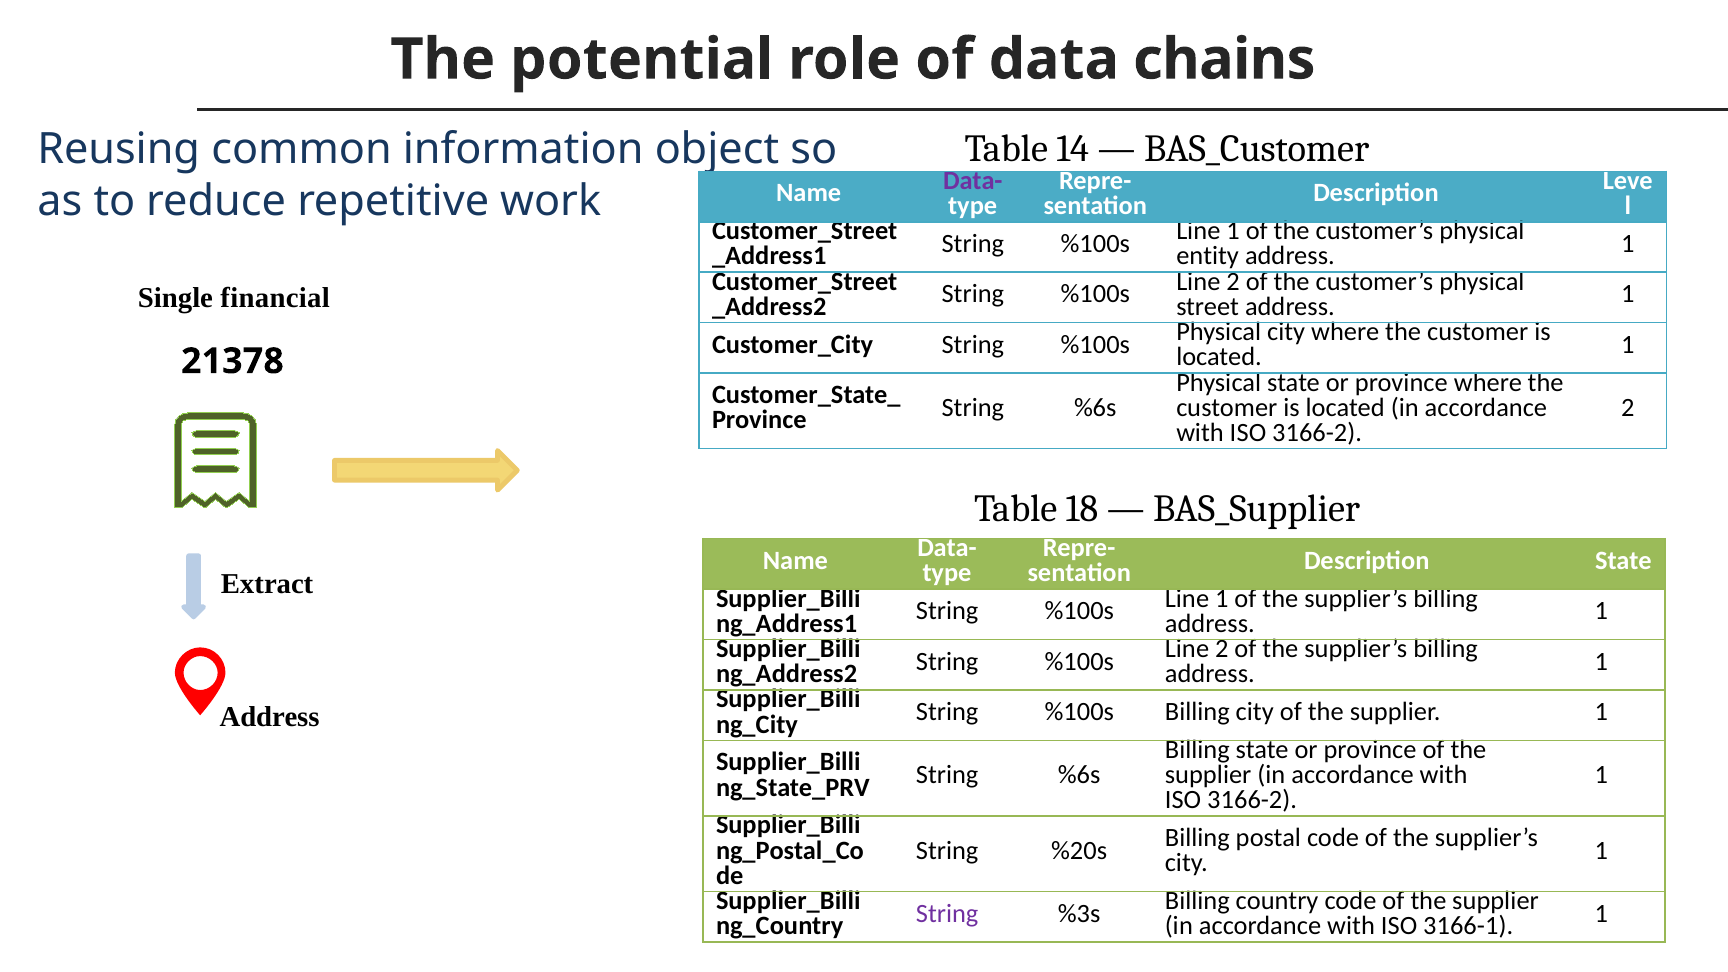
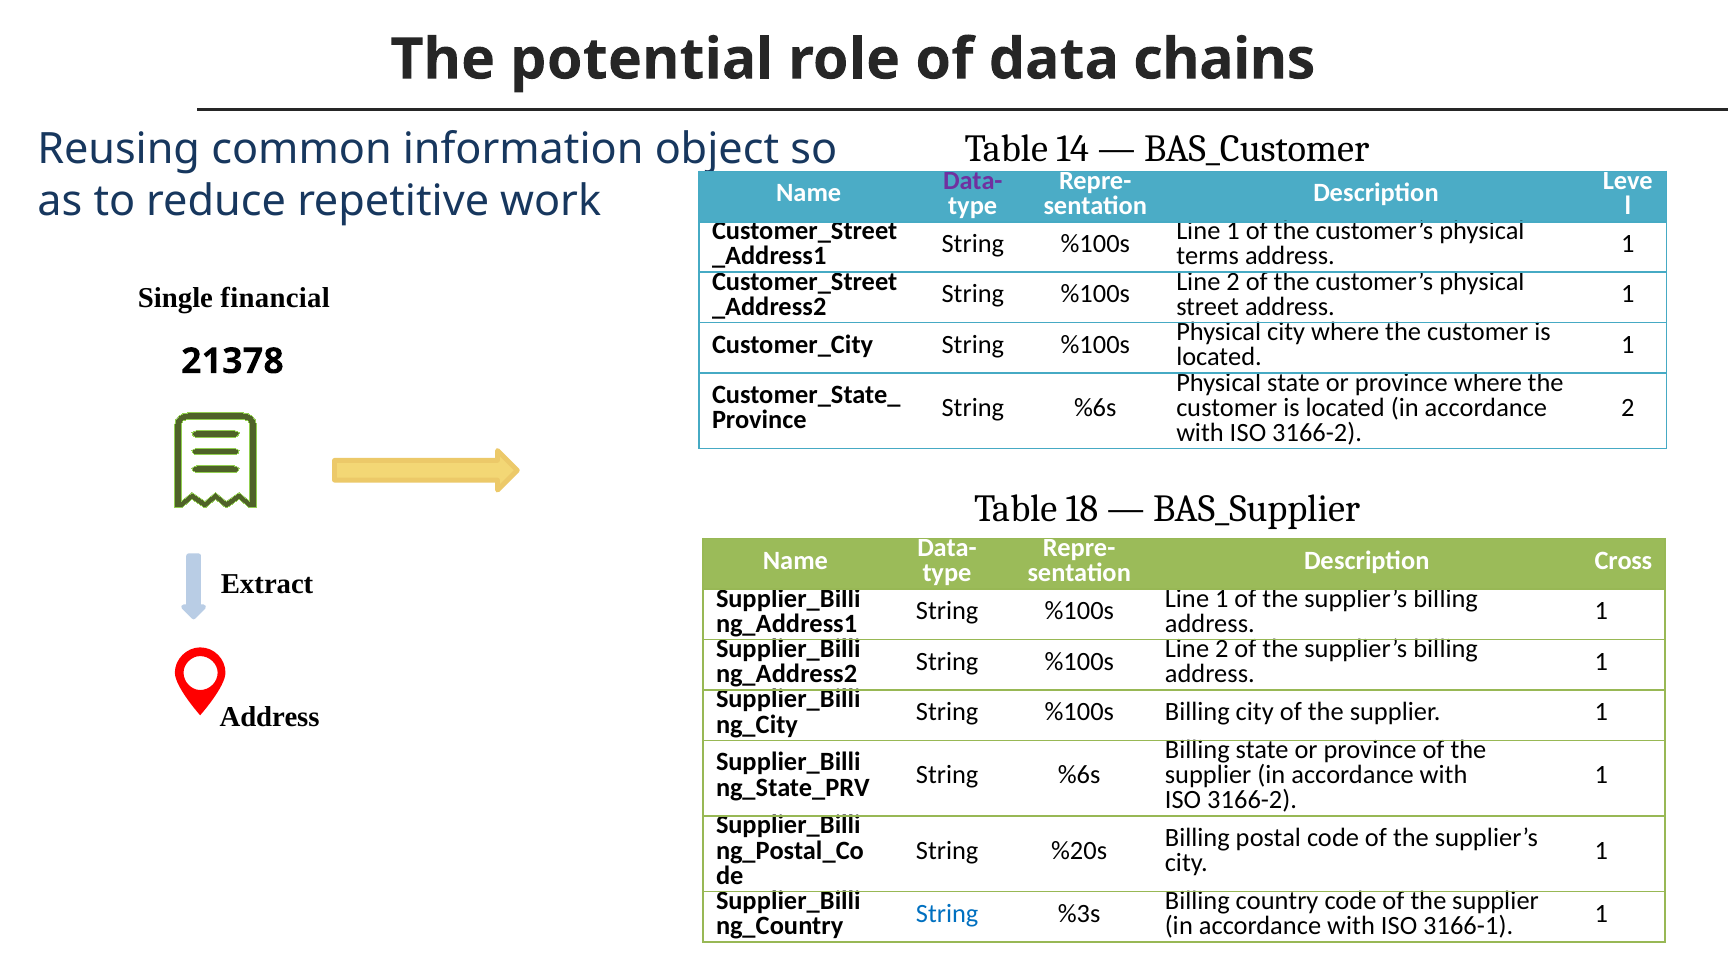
entity: entity -> terms (1208, 256)
Description State: State -> Cross (1623, 561)
String colour: purple -> blue (947, 913)
